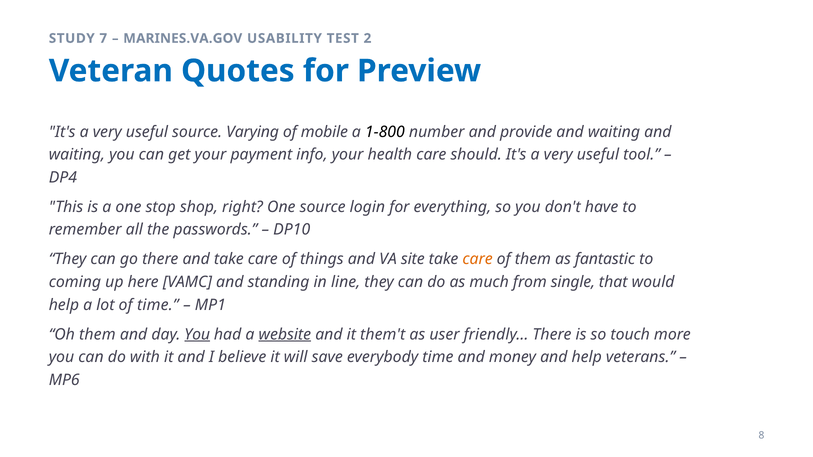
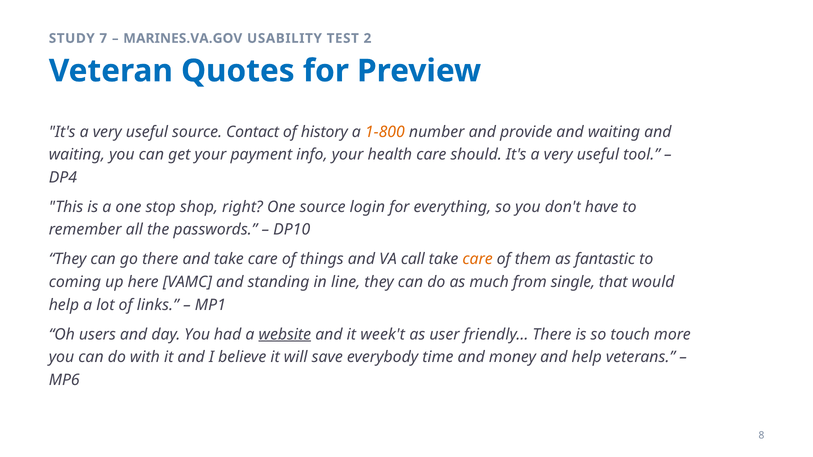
Varying: Varying -> Contact (253, 132)
mobile: mobile -> history (324, 132)
1-800 colour: black -> orange (385, 132)
site: site -> call (413, 259)
of time: time -> links (158, 305)
Oh them: them -> users (97, 335)
You underline: present -> none (197, 335)
them't: them't -> week't (383, 335)
